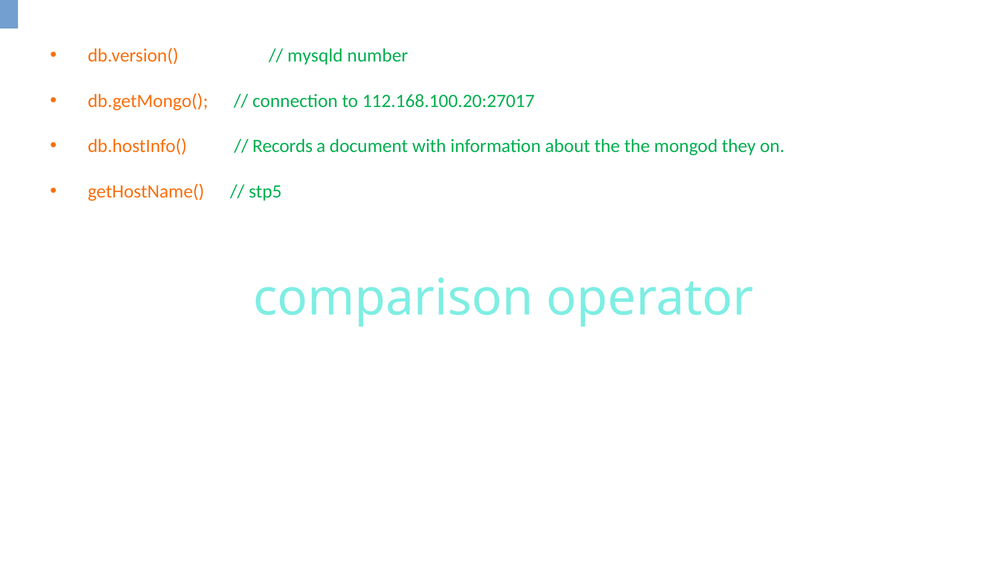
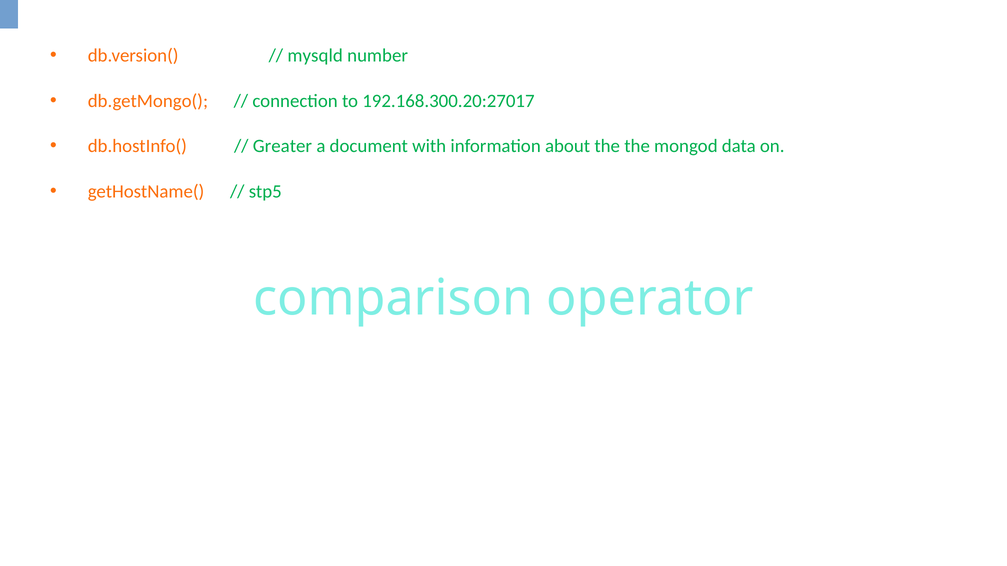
112.168.100.20:27017: 112.168.100.20:27017 -> 192.168.300.20:27017 (448, 101)
Records: Records -> Greater (282, 146)
they: they -> data (739, 146)
